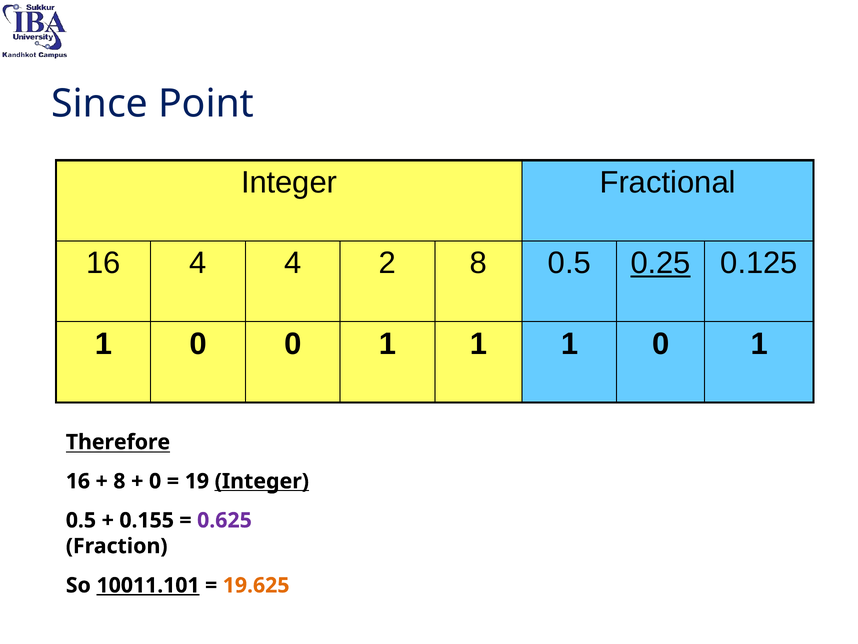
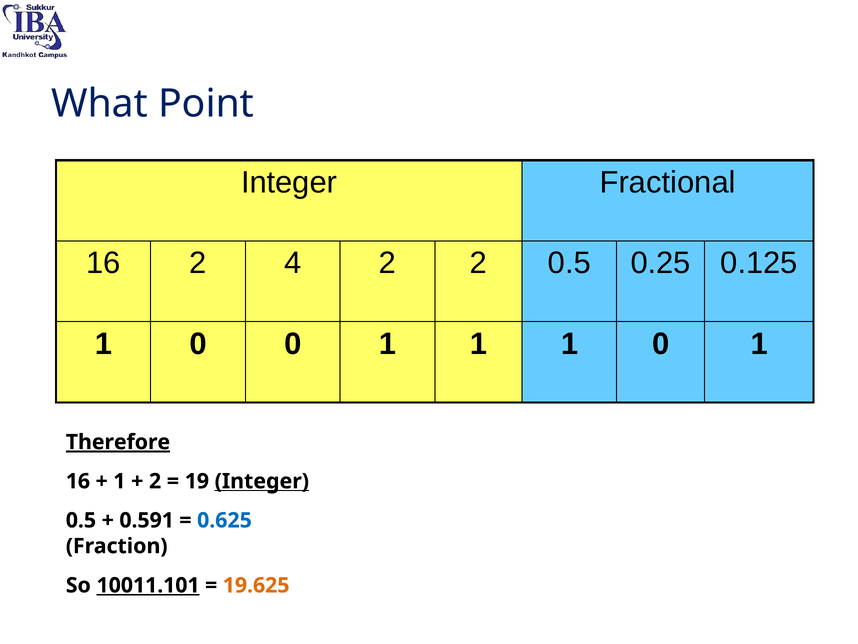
Since: Since -> What (100, 104)
16 4: 4 -> 2 (198, 263)
2 8: 8 -> 2 (478, 263)
0.25 underline: present -> none (661, 263)
Therefore underline: none -> present (118, 442)
8: 8 -> 1 (119, 481)
0: 0 -> 2 (155, 481)
0.155: 0.155 -> 0.591 (147, 520)
0.625 colour: purple -> blue (224, 520)
